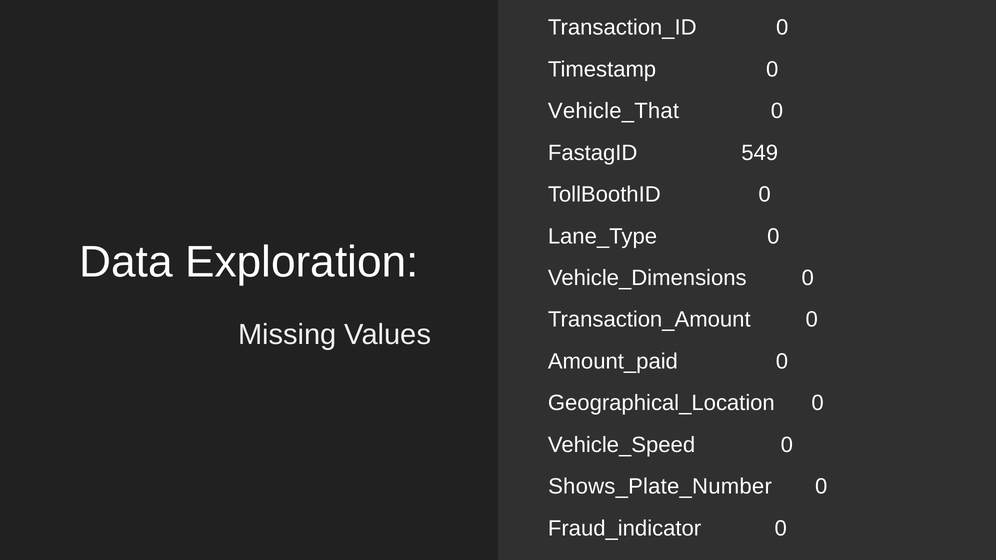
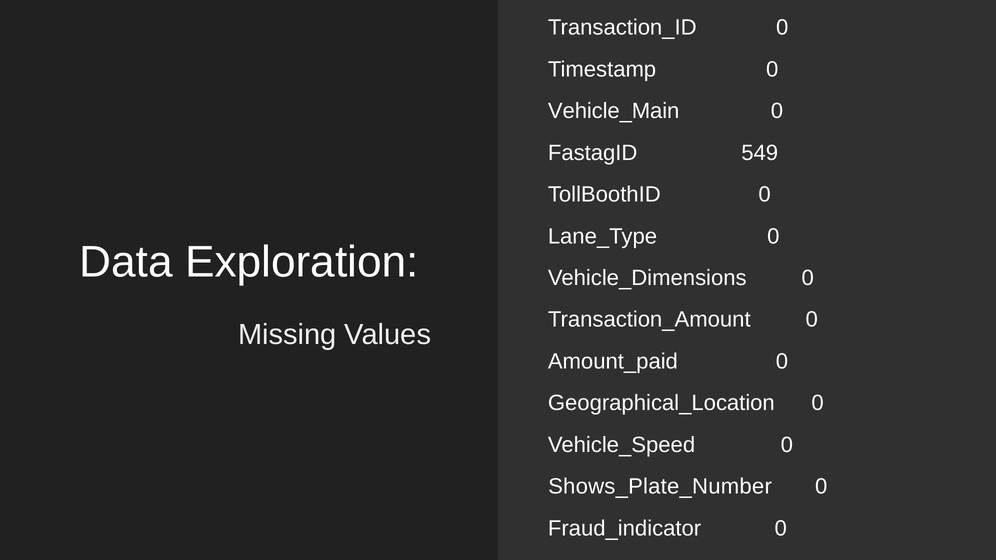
Vehicle_That: Vehicle_That -> Vehicle_Main (614, 111)
